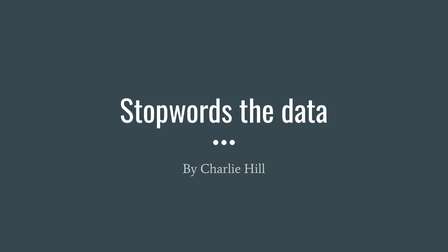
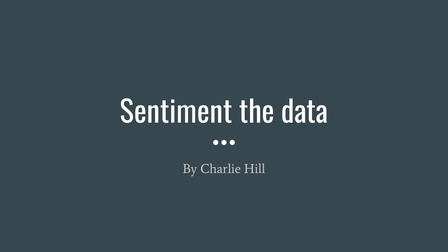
Stopwords: Stopwords -> Sentiment (176, 113)
